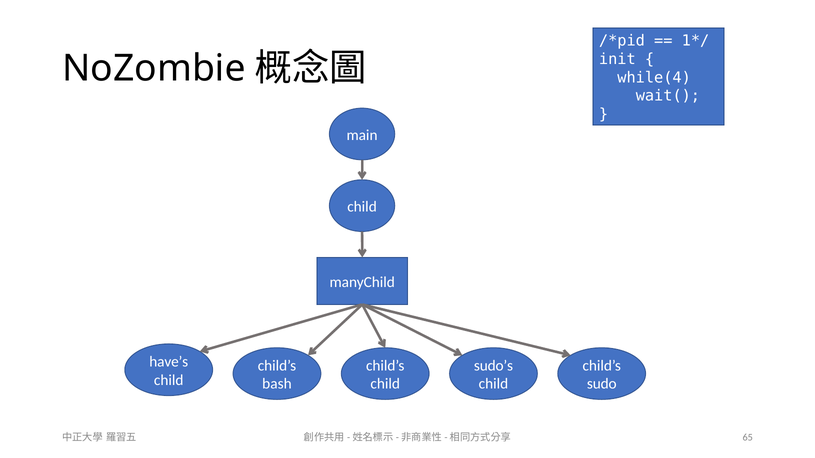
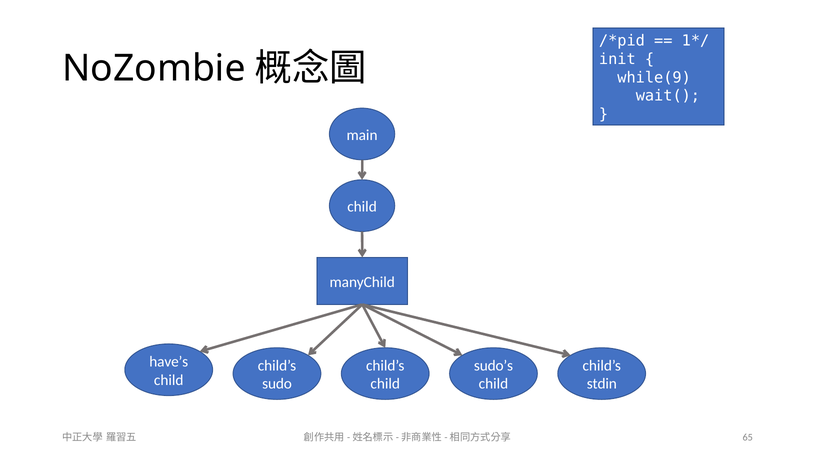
while(4: while(4 -> while(9 (654, 78)
bash: bash -> sudo (277, 384)
sudo: sudo -> stdin (602, 384)
